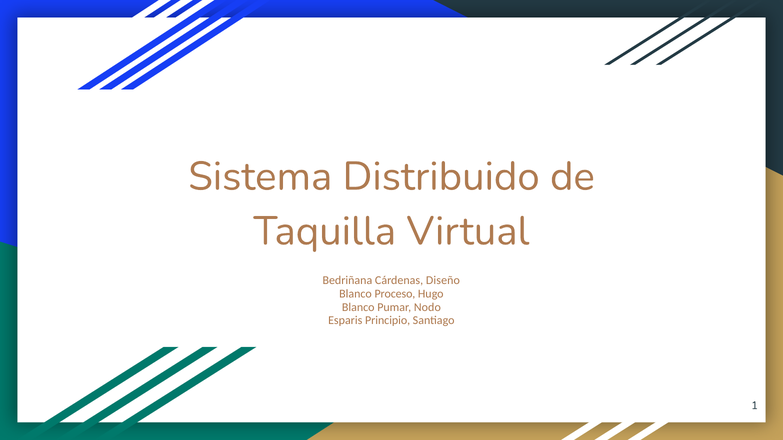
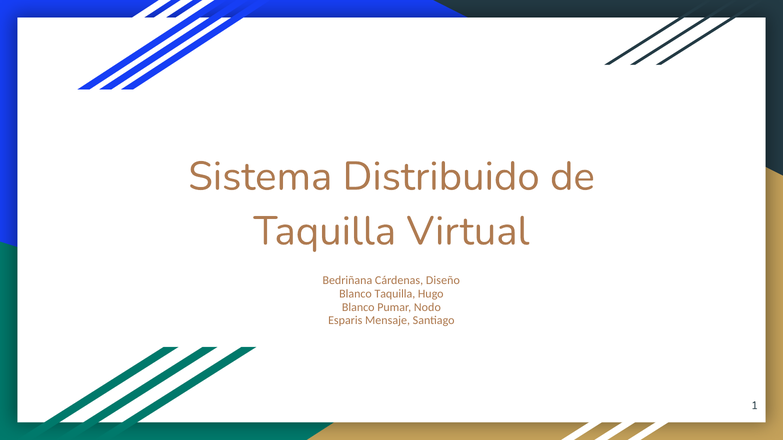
Blanco Proceso: Proceso -> Taquilla (395, 294)
Principio: Principio -> Mensaje (388, 321)
